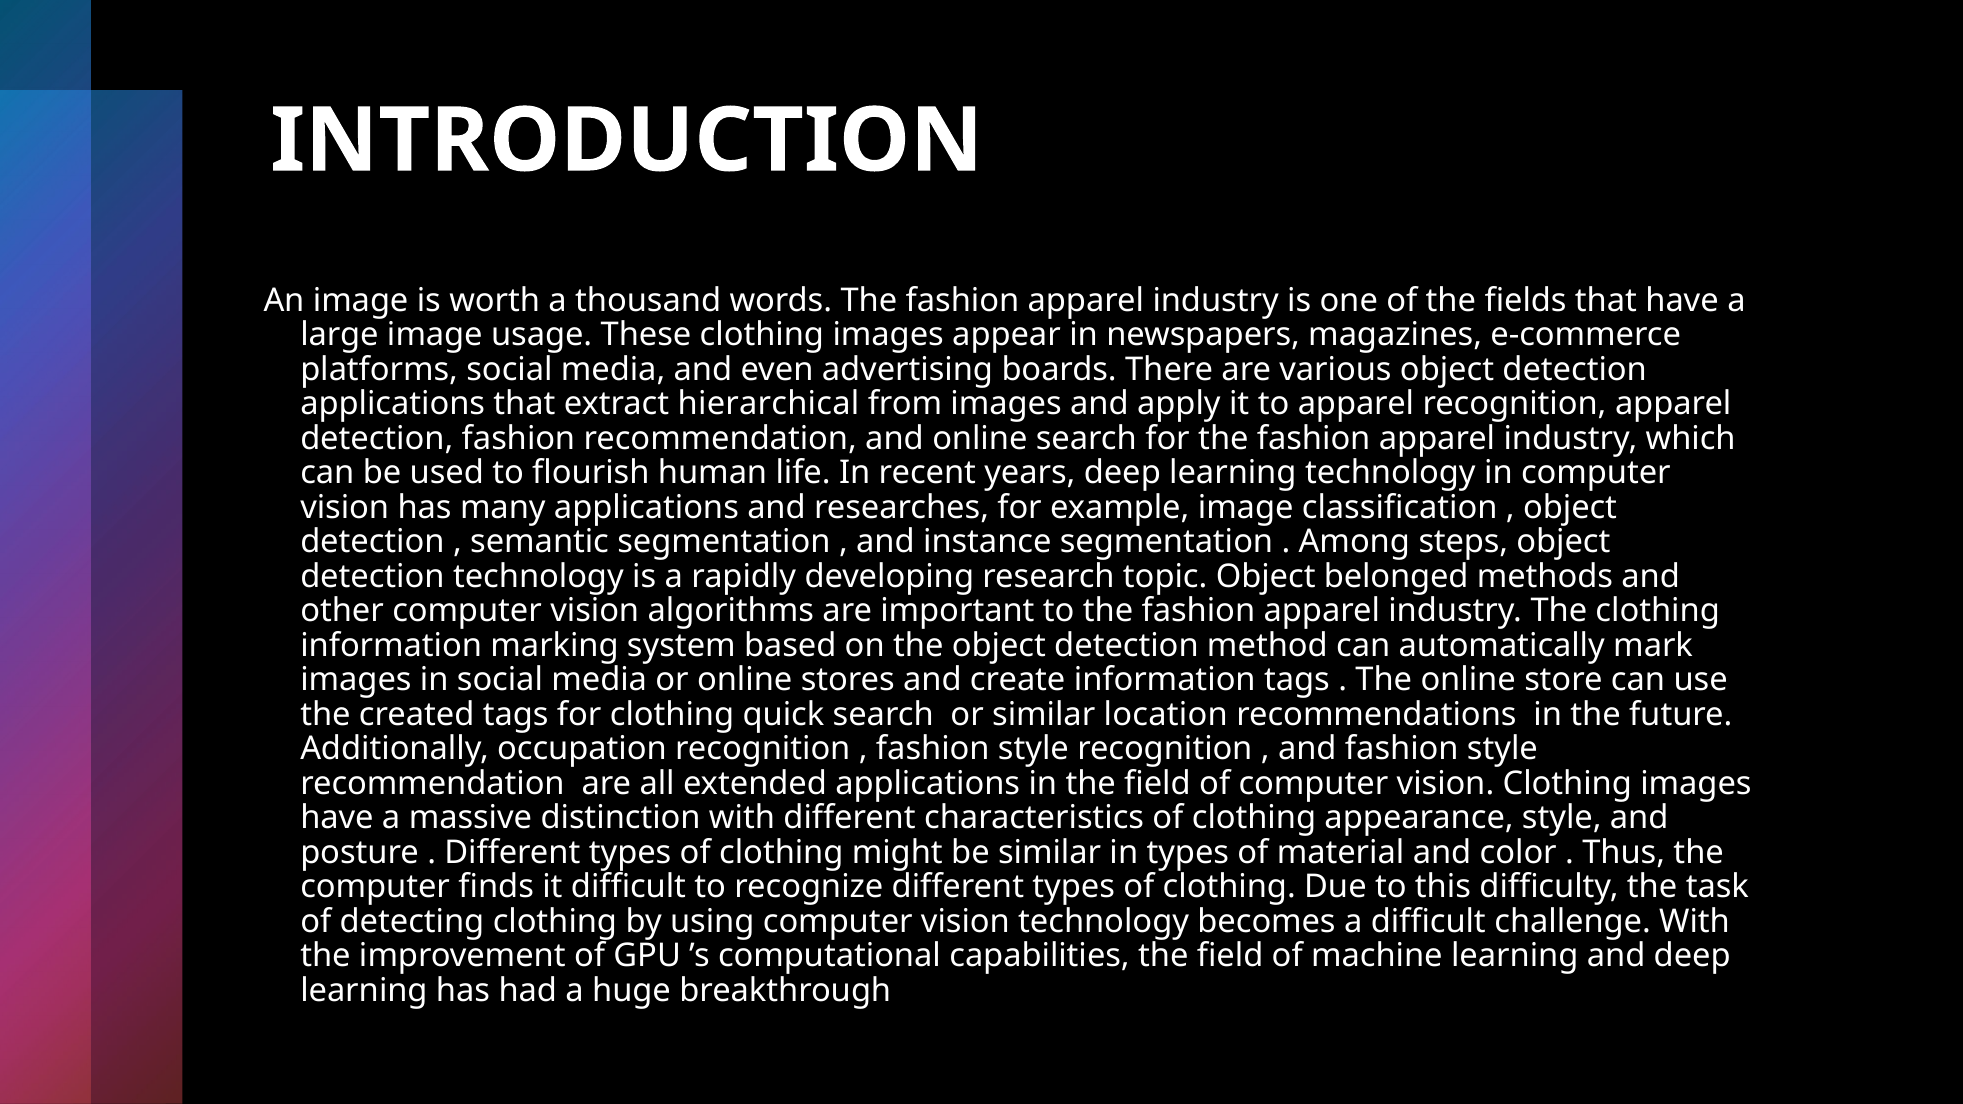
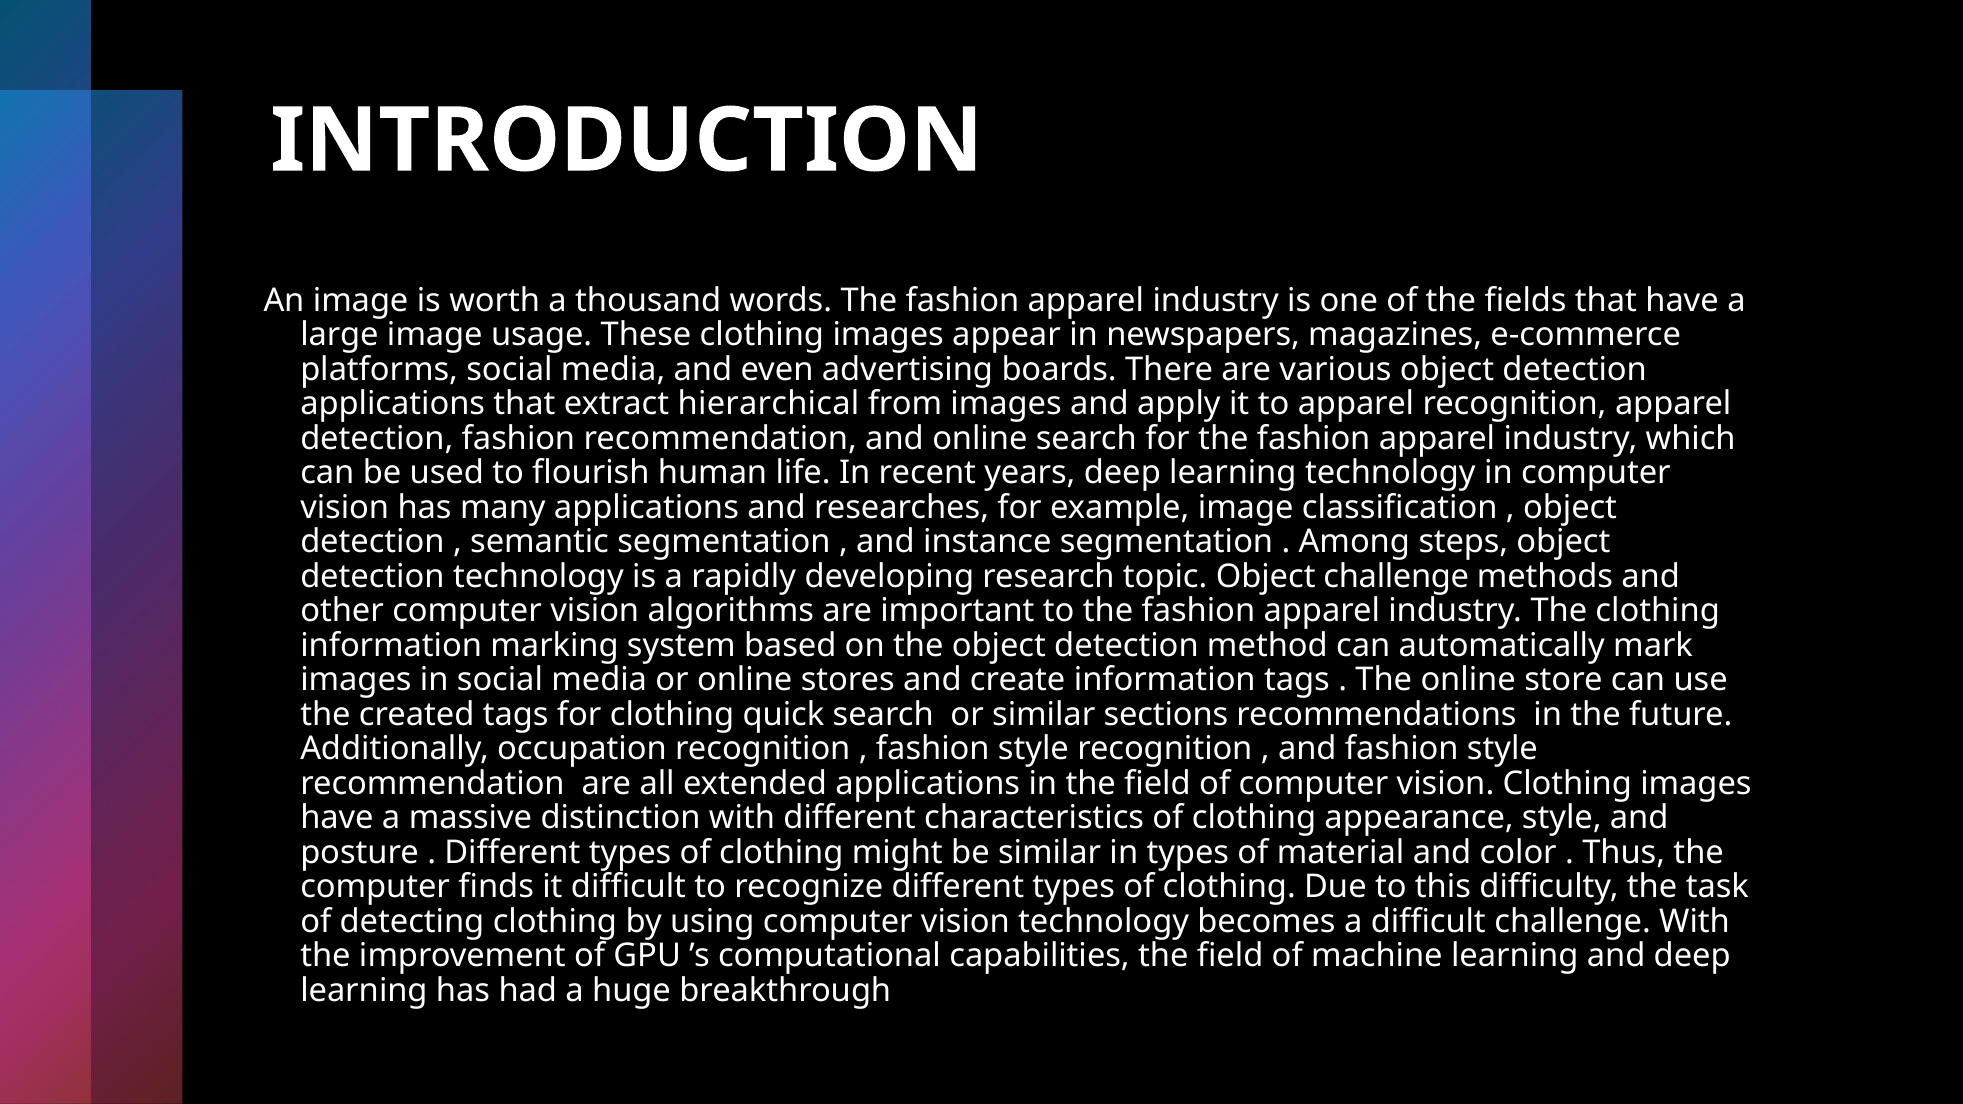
Object belonged: belonged -> challenge (1396, 577)
location: location -> sections (1166, 715)
